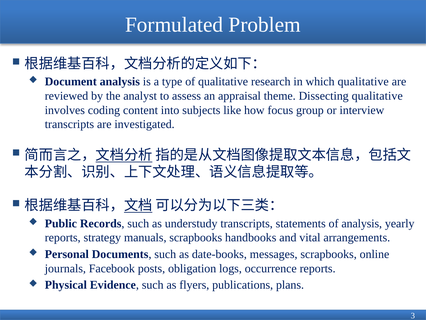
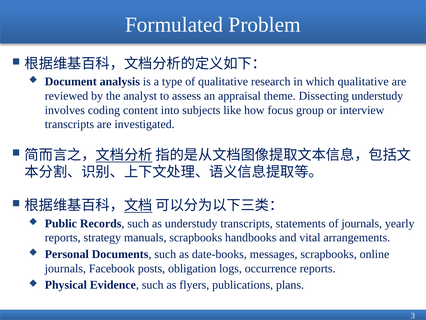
Dissecting qualitative: qualitative -> understudy (377, 96)
of analysis: analysis -> journals (362, 223)
